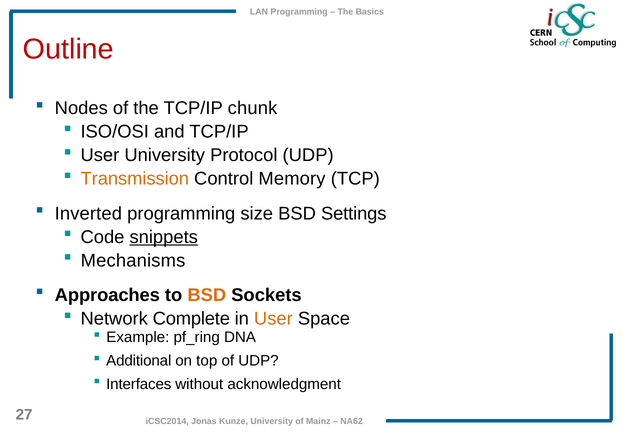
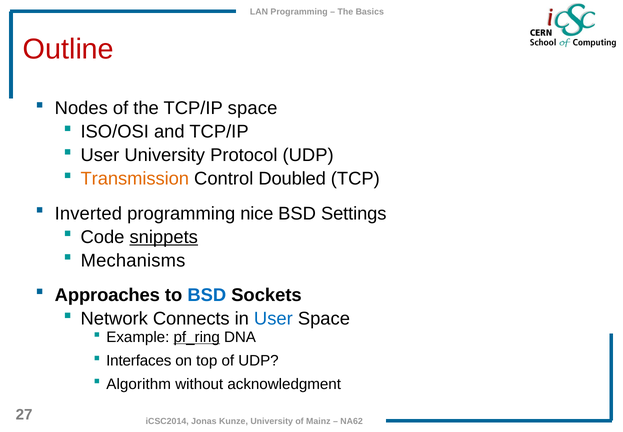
TCP/IP chunk: chunk -> space (253, 108)
Memory: Memory -> Doubled (292, 179)
size: size -> nice (257, 213)
BSD colour: orange -> blue (207, 295)
Complete: Complete -> Connects (191, 318)
User colour: orange -> blue (273, 318)
pf_ring underline: none -> present (197, 337)
Additional: Additional -> Interfaces (139, 360)
Interfaces: Interfaces -> Algorithm (139, 383)
